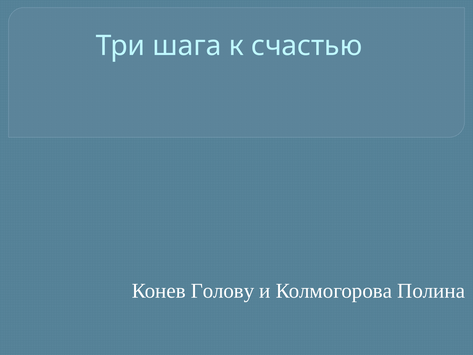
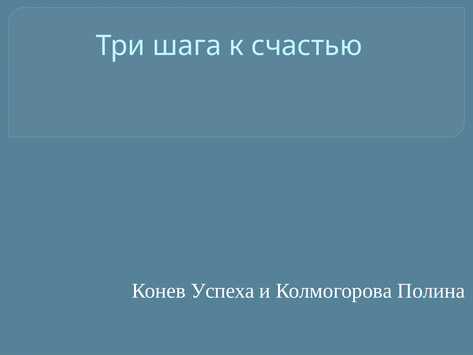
Голову: Голову -> Успеха (223, 291)
